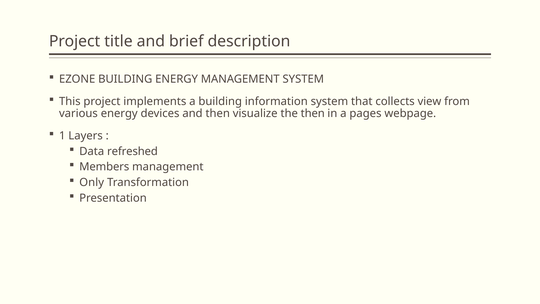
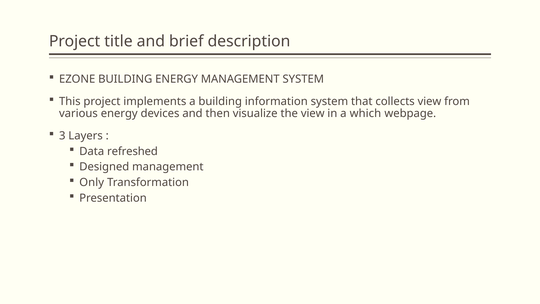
the then: then -> view (313, 113)
pages: pages -> which (365, 113)
1: 1 -> 3 (62, 136)
Members: Members -> Designed (104, 167)
